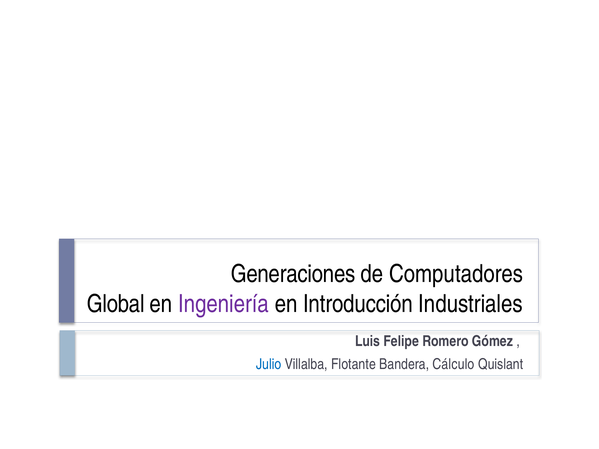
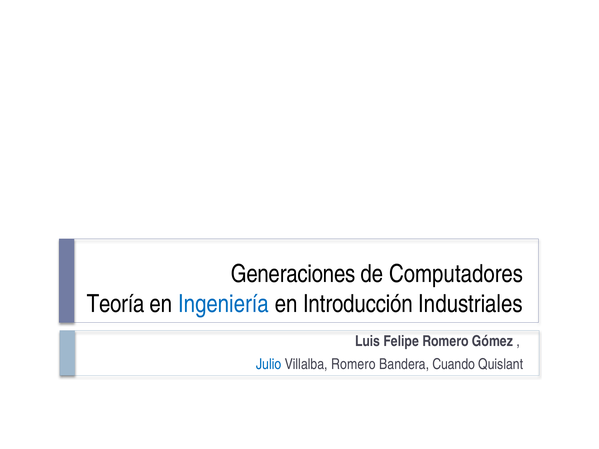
Global: Global -> Teoría (116, 304)
Ingeniería colour: purple -> blue (224, 304)
Villalba Flotante: Flotante -> Romero (353, 364)
Cálculo: Cálculo -> Cuando (454, 364)
